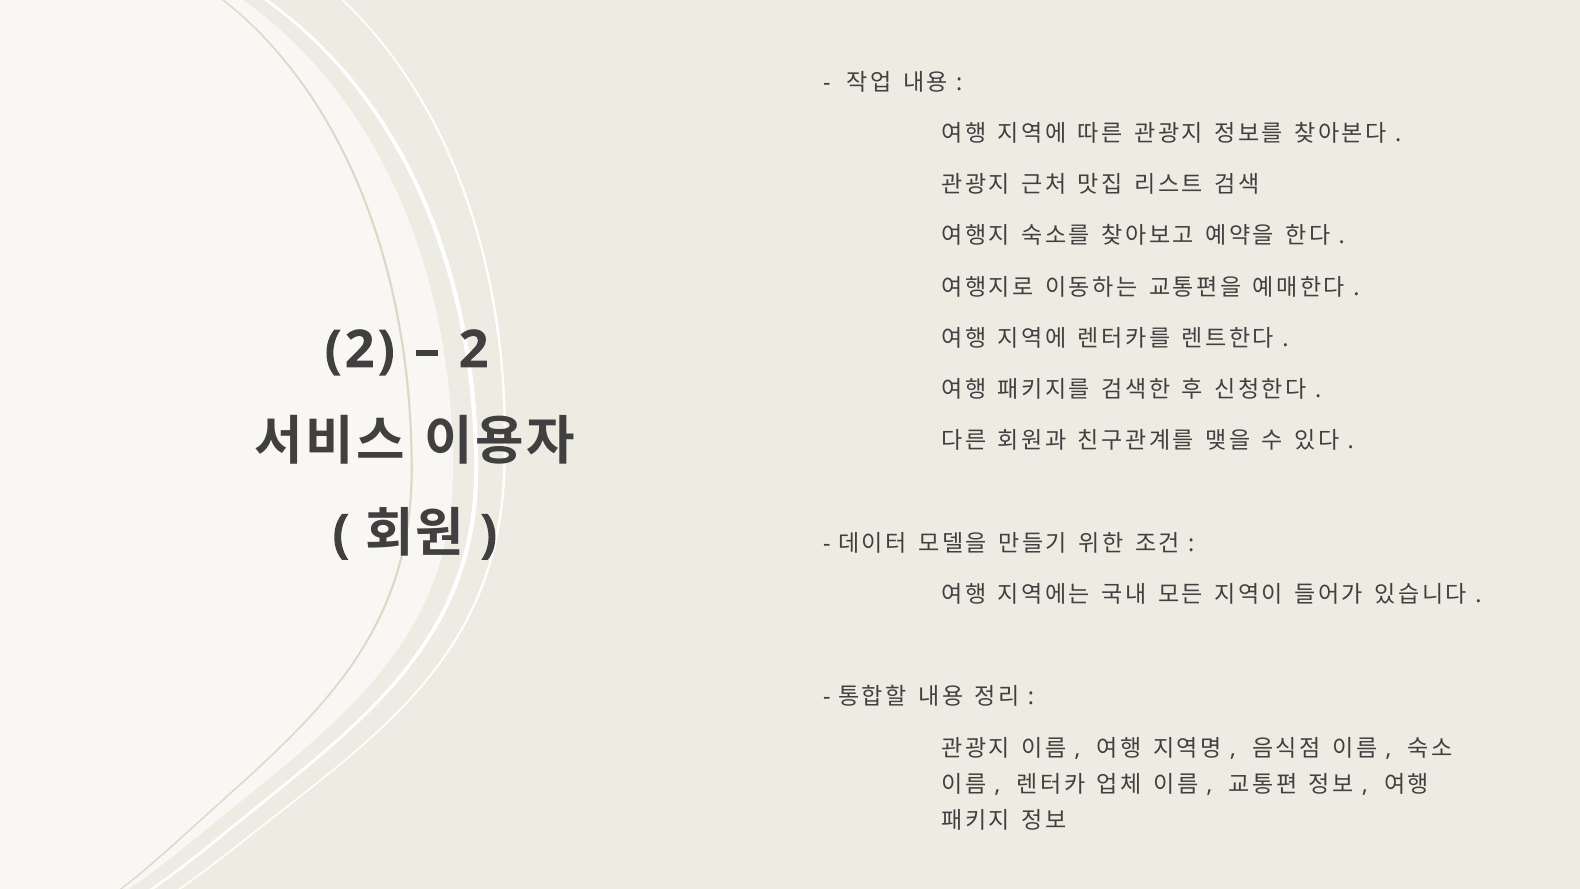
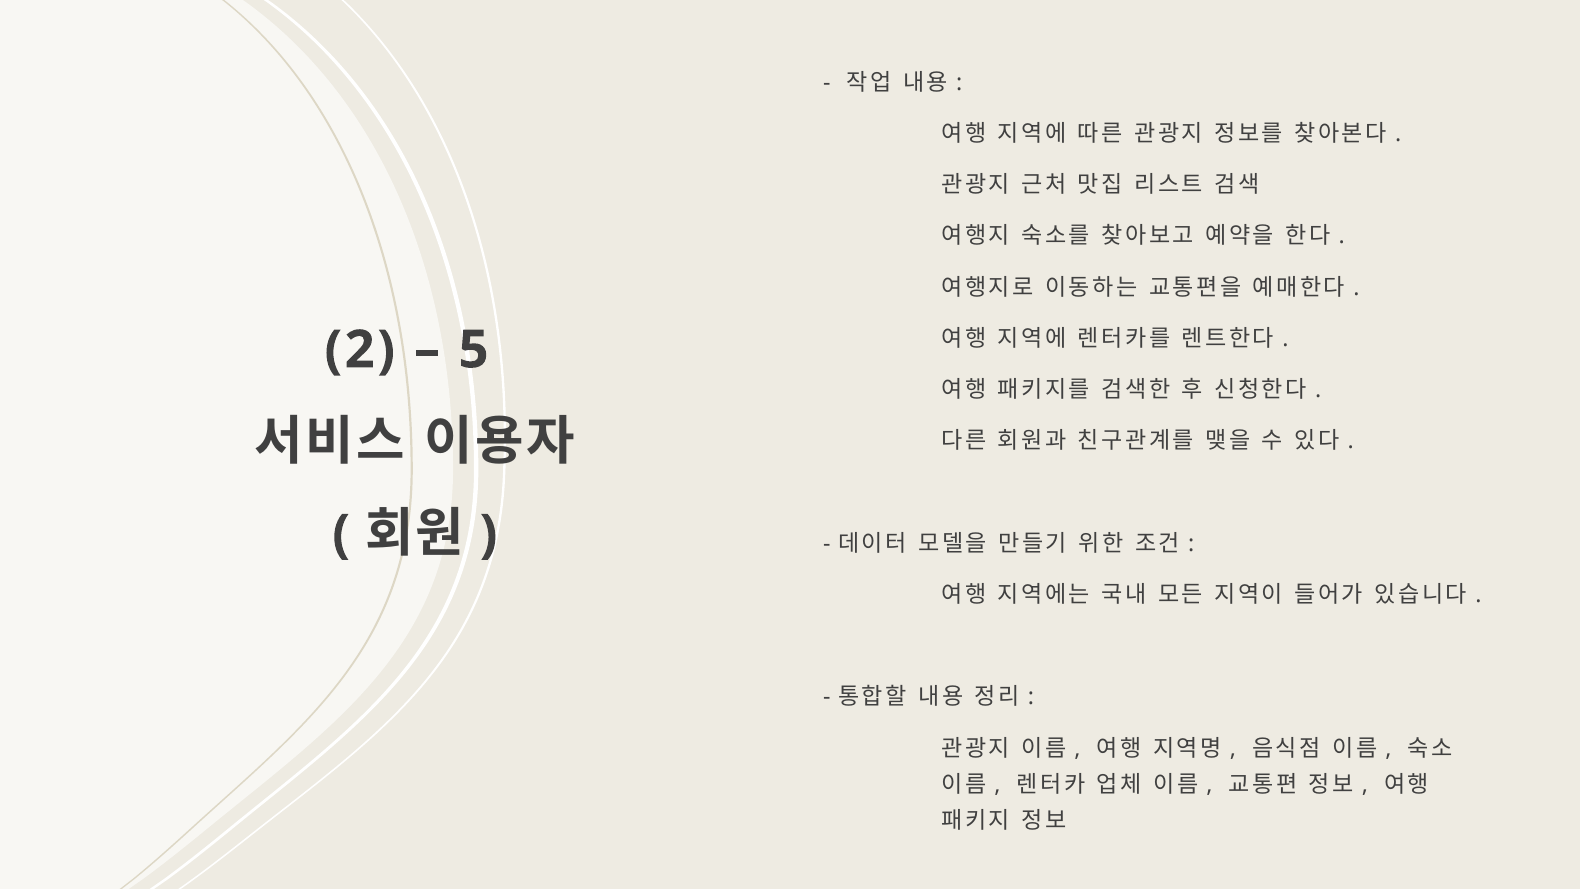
2: 2 -> 5 (474, 350)
